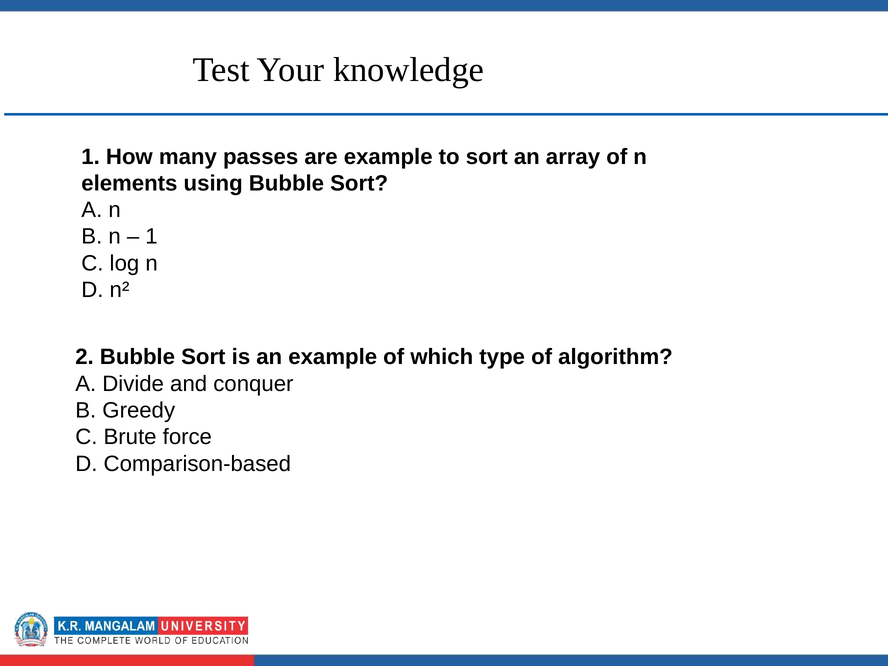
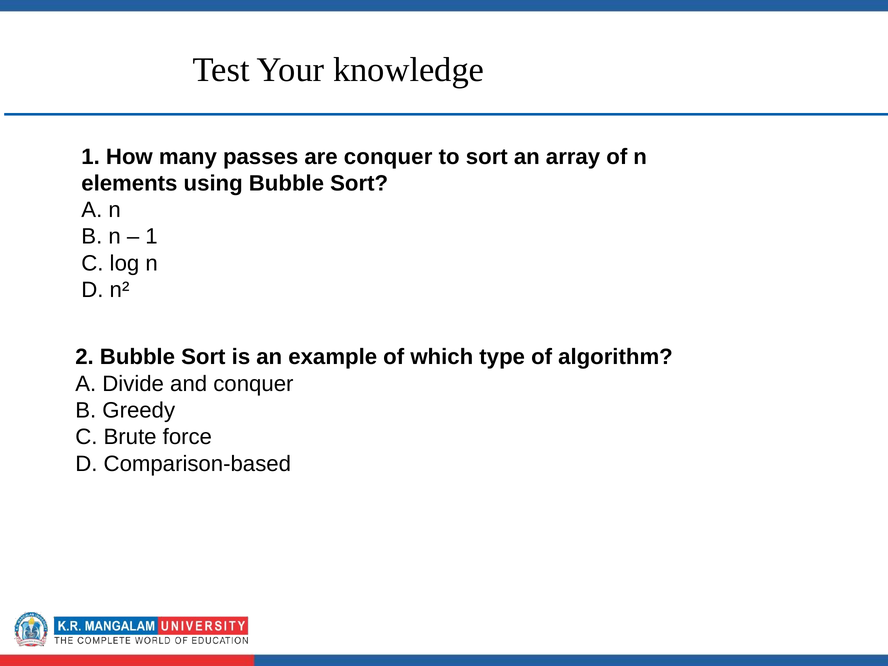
are example: example -> conquer (388, 157)
